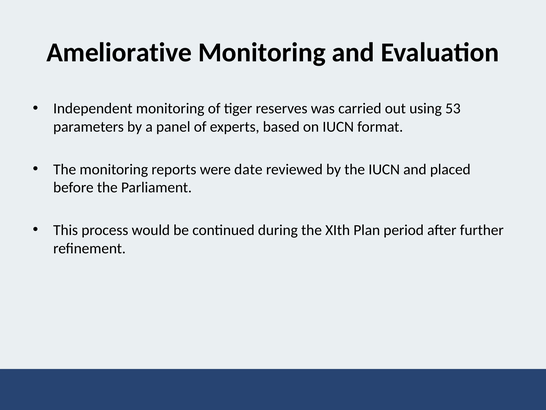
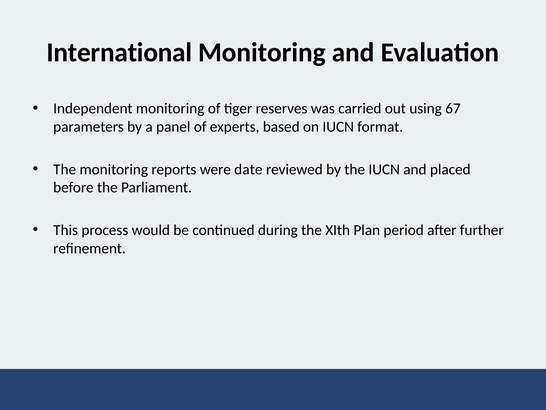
Ameliorative: Ameliorative -> International (119, 52)
53: 53 -> 67 (453, 108)
